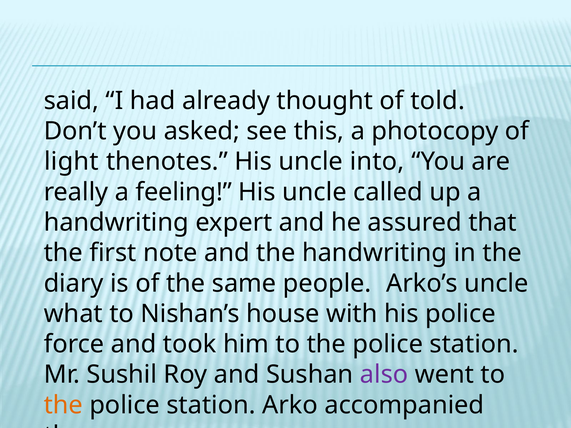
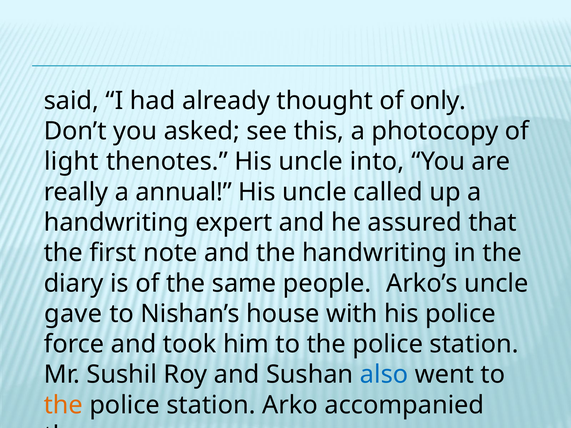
told: told -> only (438, 101)
feeling: feeling -> annual (184, 192)
what: what -> gave (73, 314)
also colour: purple -> blue (384, 375)
